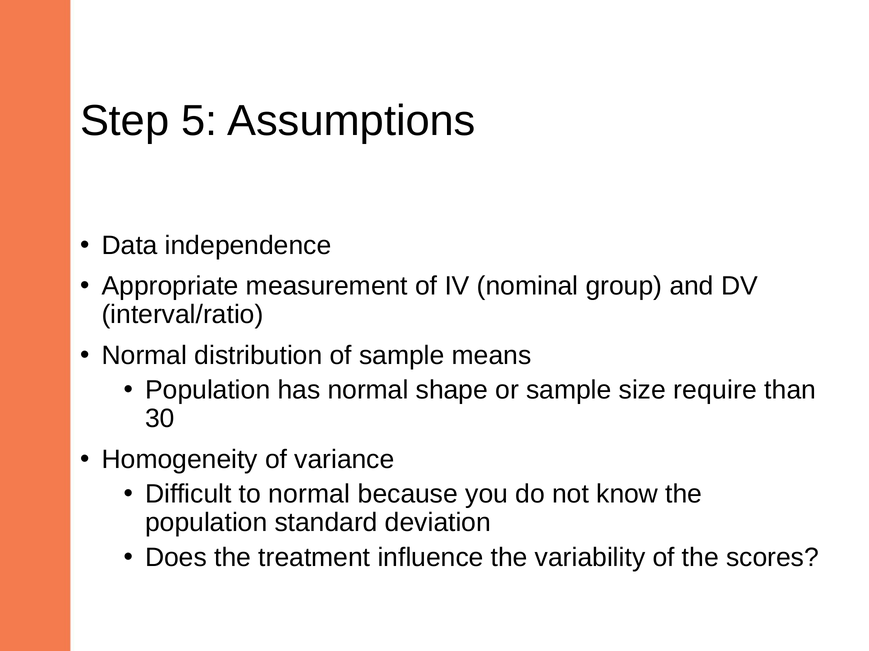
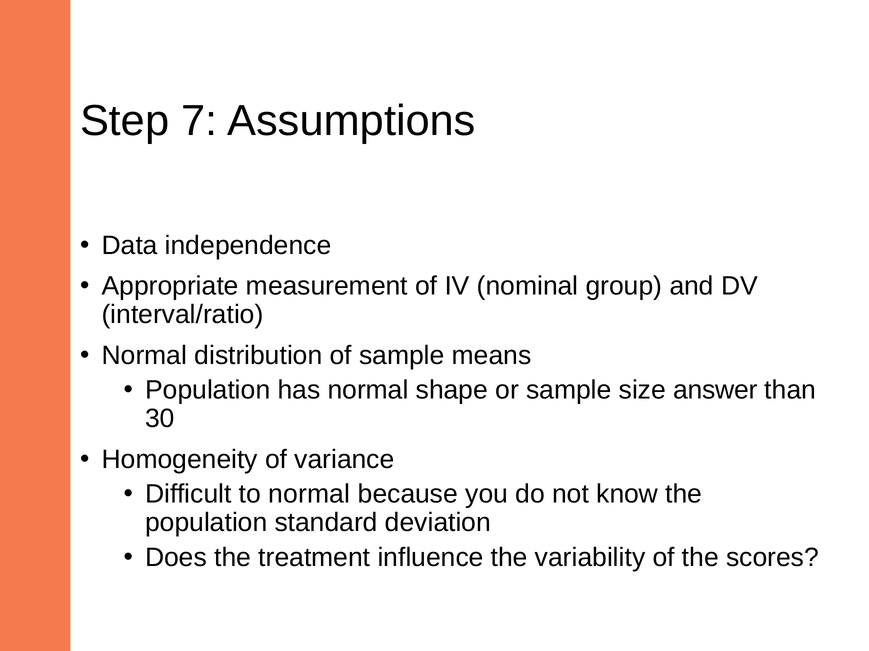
5: 5 -> 7 (199, 121)
require: require -> answer (715, 391)
